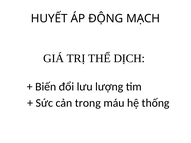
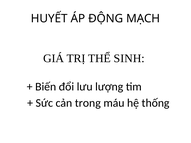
DỊCH: DỊCH -> SINH (129, 59)
